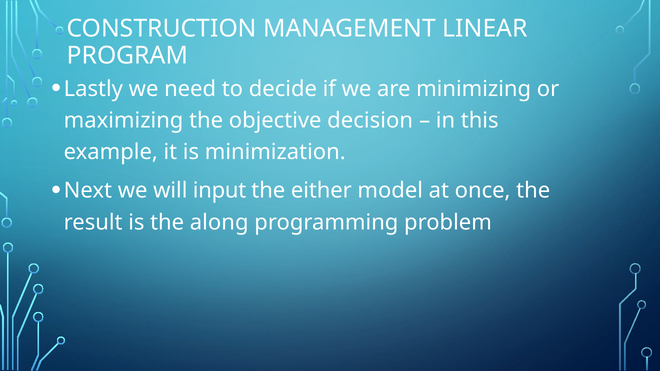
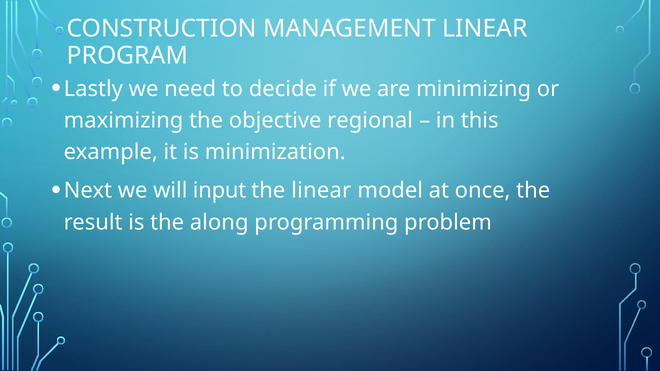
decision: decision -> regional (370, 121)
the either: either -> linear (321, 191)
